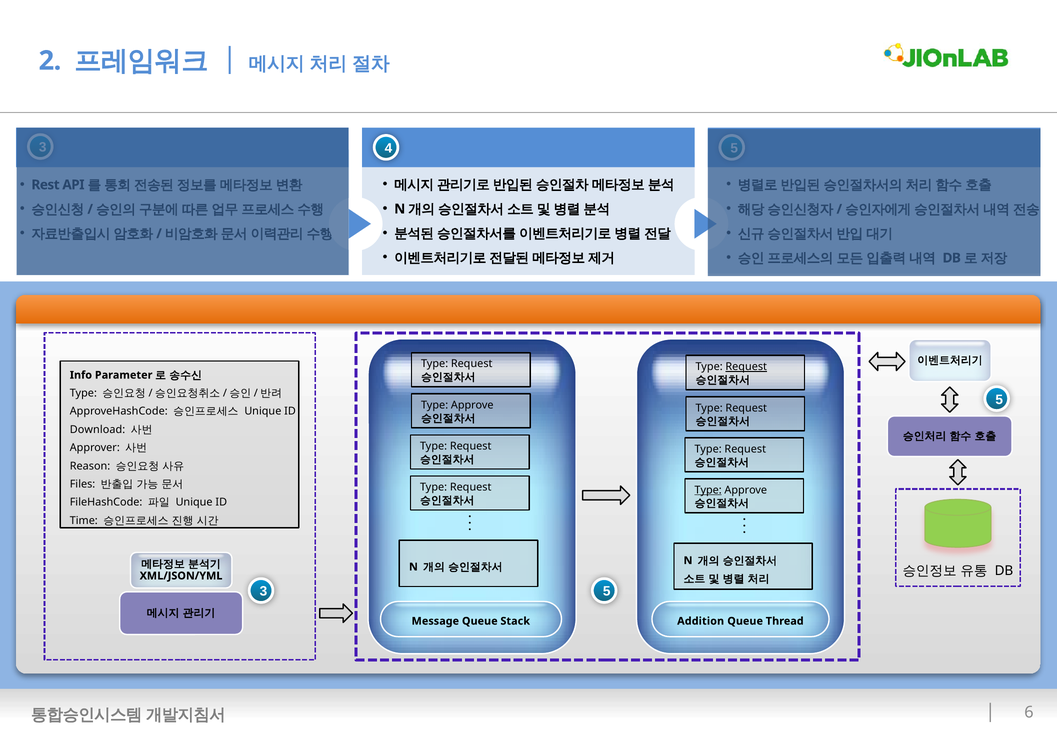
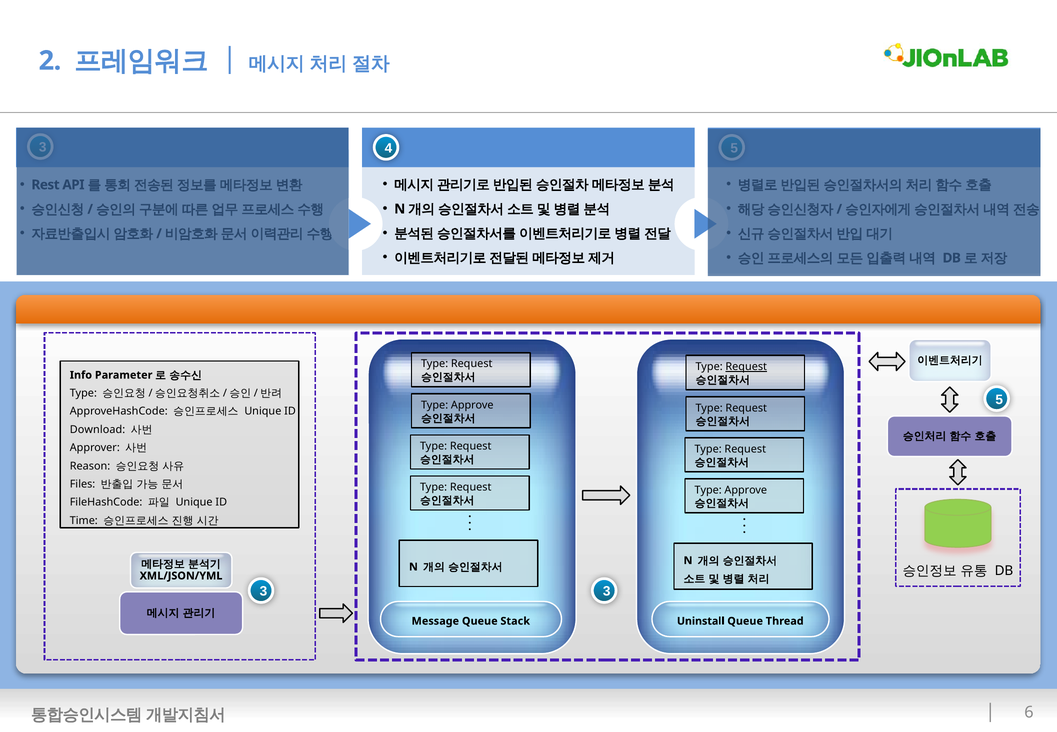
Type underline: present -> none (708, 490)
3 5: 5 -> 3 (607, 591)
Addition: Addition -> Uninstall (701, 621)
